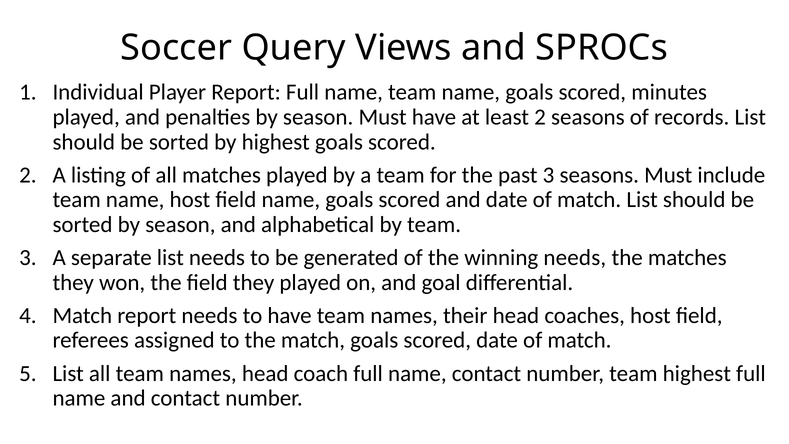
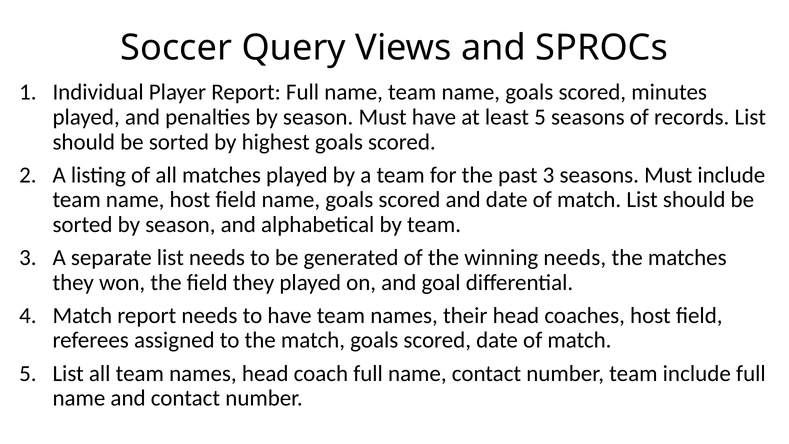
least 2: 2 -> 5 (540, 117)
team highest: highest -> include (697, 373)
